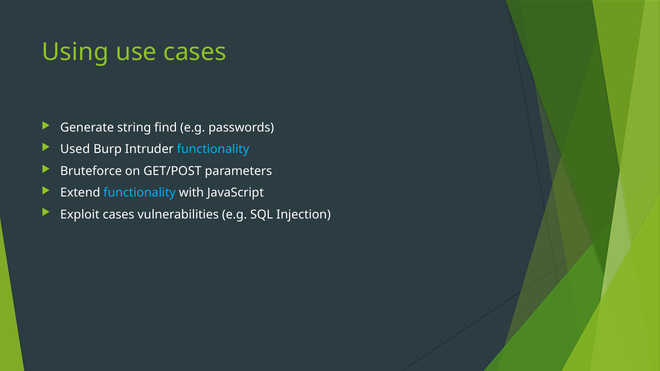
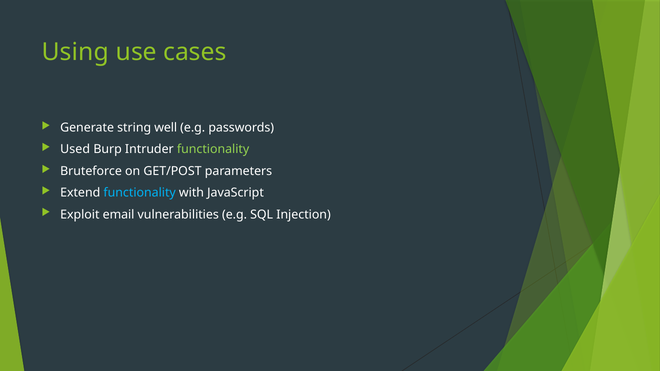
find: find -> well (166, 128)
functionality colour: light blue -> light green (213, 149)
Exploit cases: cases -> email (119, 215)
